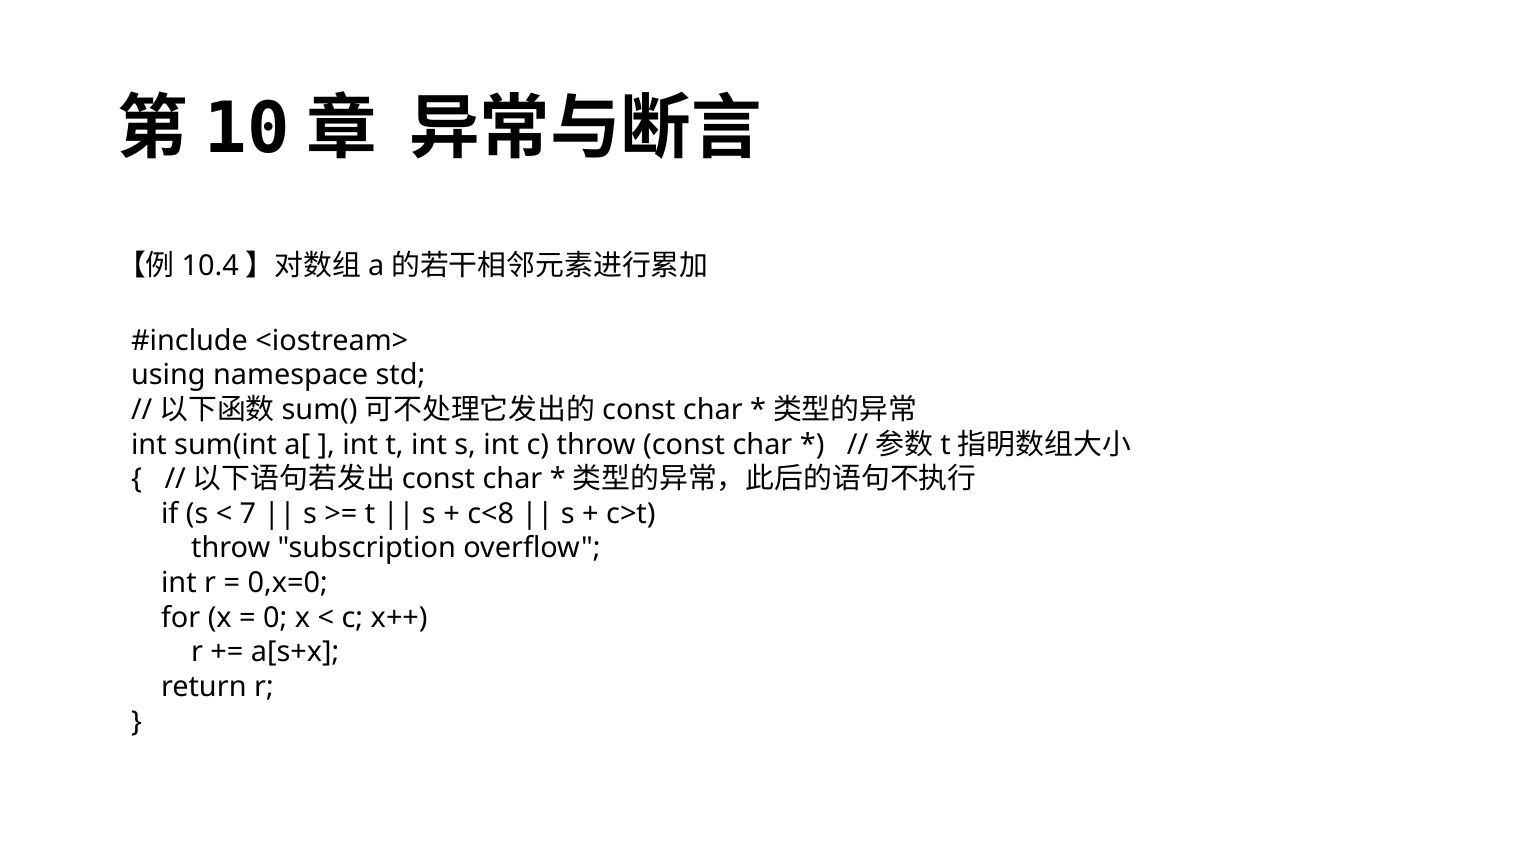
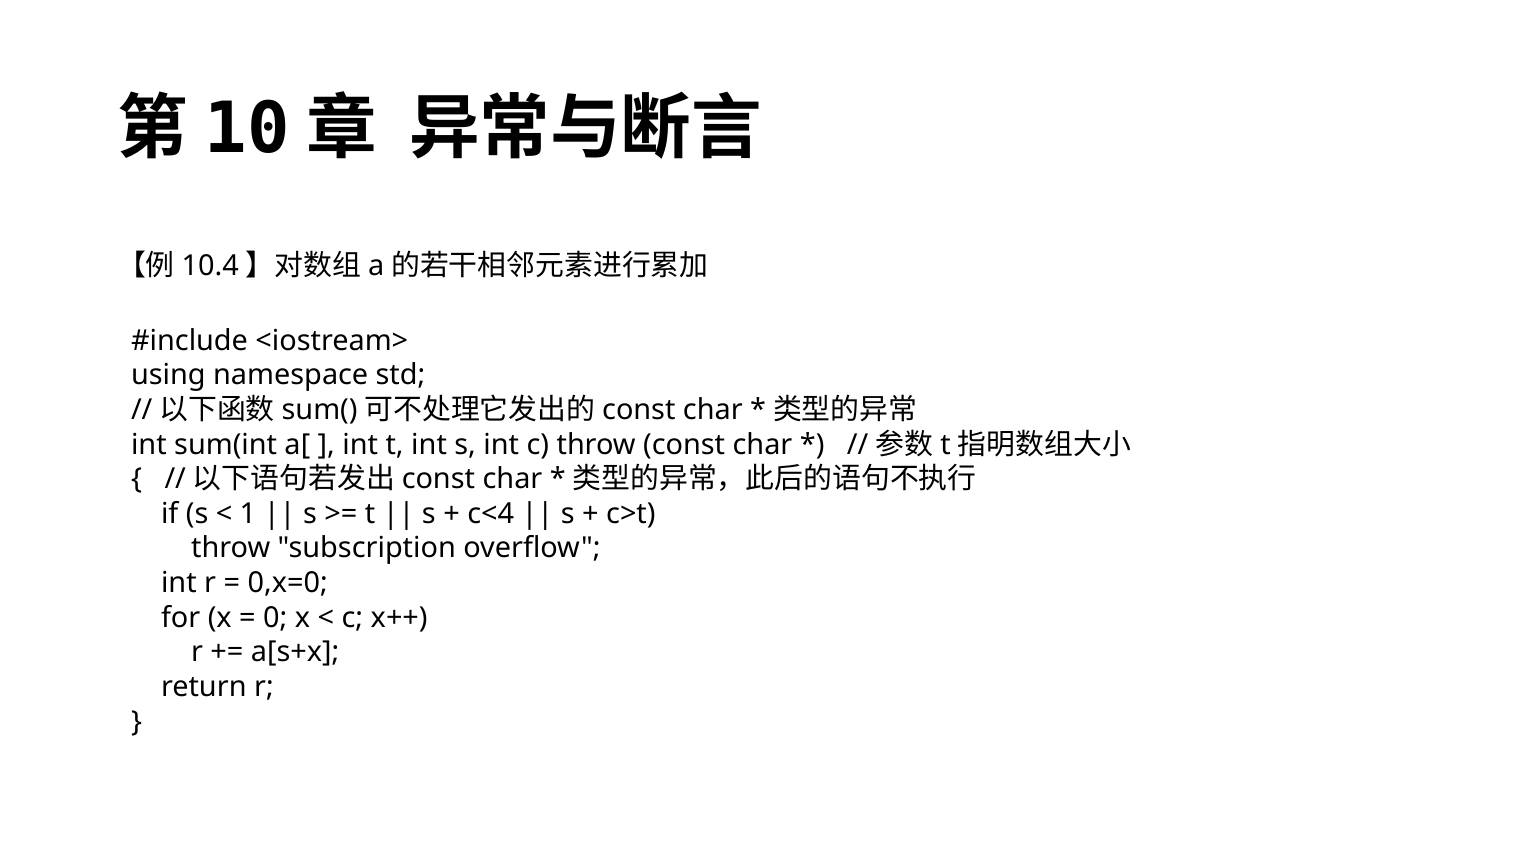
7: 7 -> 1 (248, 514)
c<8: c<8 -> c<4 (491, 514)
